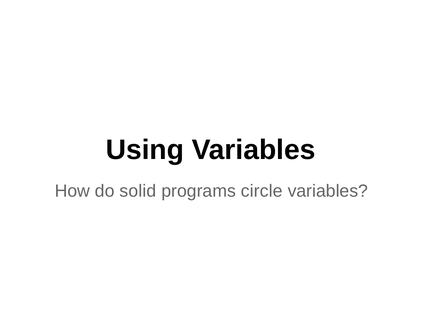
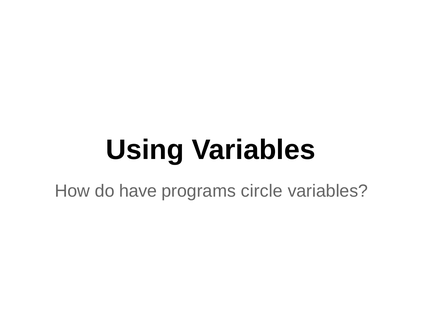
solid: solid -> have (138, 191)
